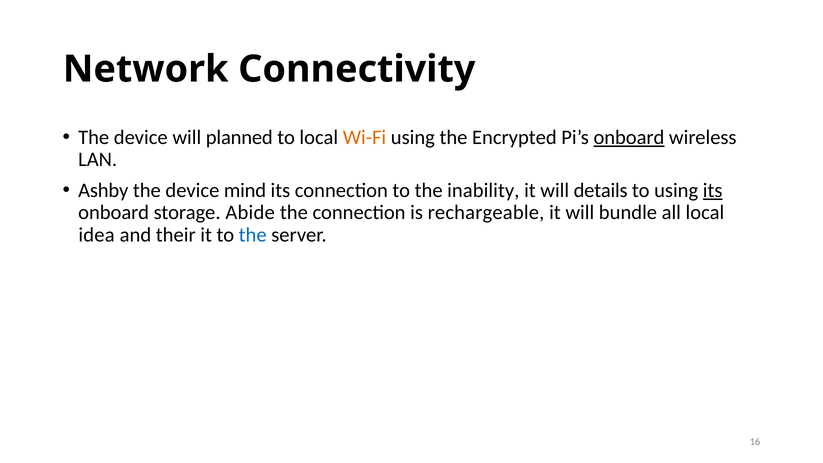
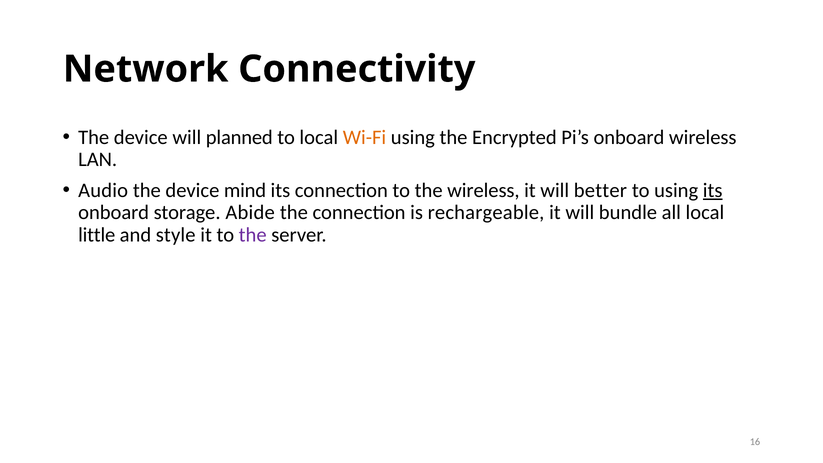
onboard underline: present -> none (629, 137)
Ashby: Ashby -> Audio (103, 190)
the inability: inability -> wireless (483, 190)
details: details -> better (600, 190)
idea: idea -> little (97, 235)
their: their -> style (176, 235)
the colour: blue -> purple (253, 235)
